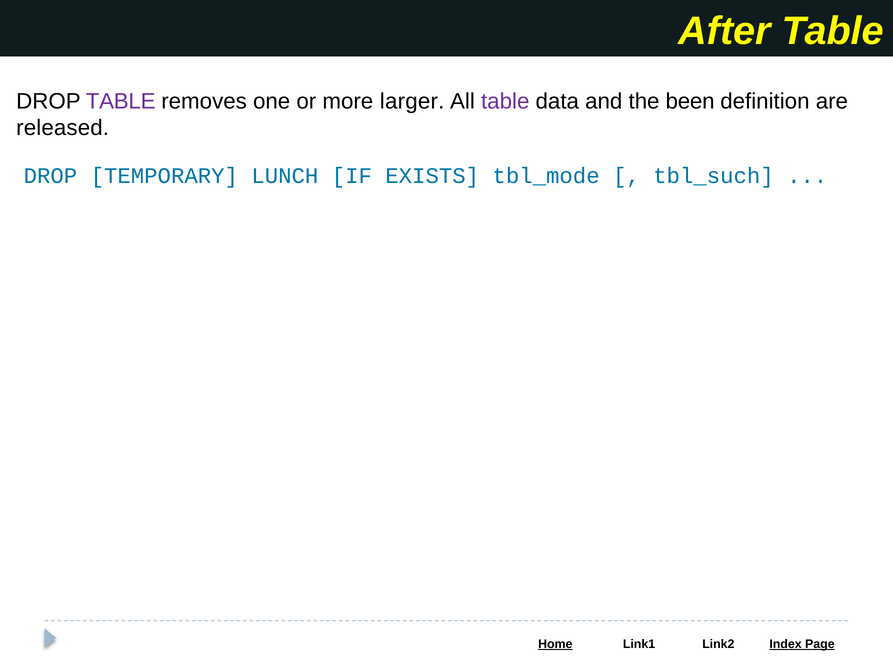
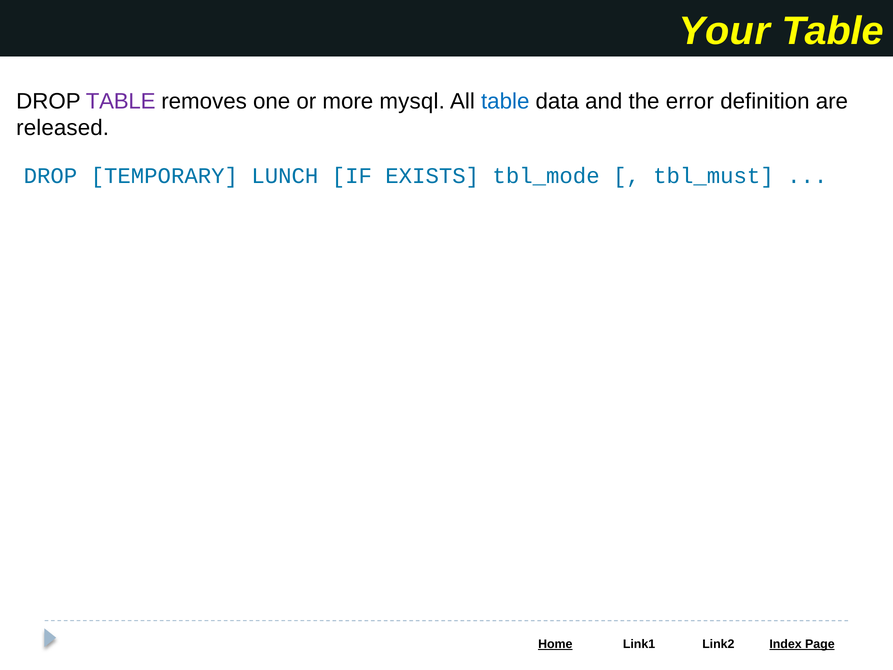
After: After -> Your (724, 31)
larger: larger -> mysql (412, 101)
table colour: purple -> blue (505, 101)
been: been -> error (690, 101)
tbl_such: tbl_such -> tbl_must (714, 176)
